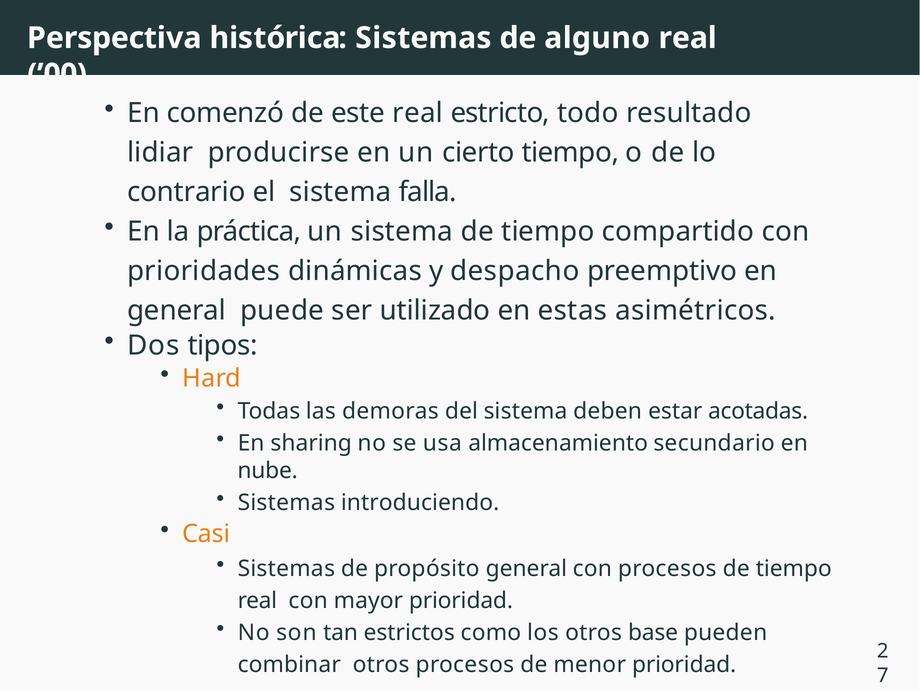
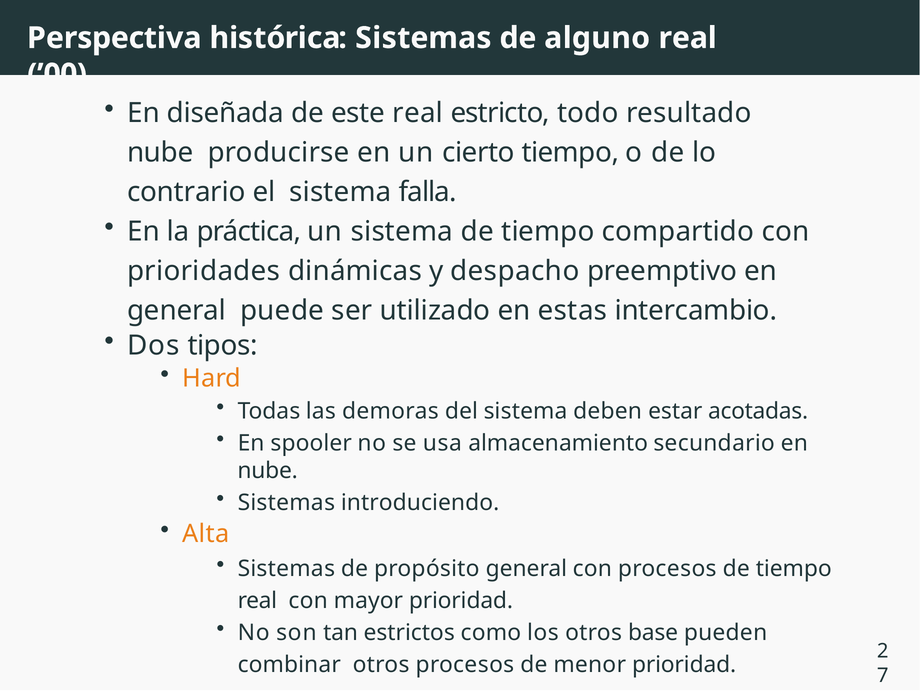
comenzó: comenzó -> diseñada (225, 113)
lidiar: lidiar -> nube (160, 153)
asimétricos: asimétricos -> intercambio (696, 310)
sharing: sharing -> spooler (311, 443)
Casi: Casi -> Alta (206, 534)
